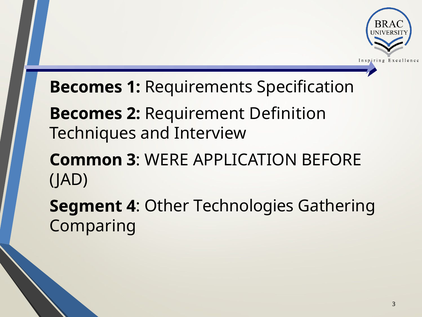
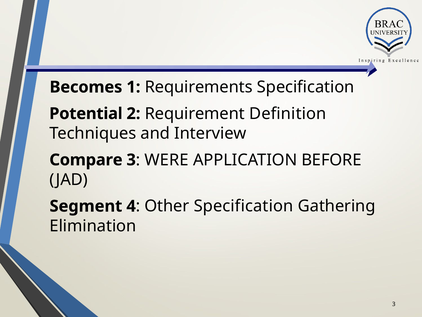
Becomes: Becomes -> Potential (86, 113)
Common: Common -> Compare (86, 160)
Other Technologies: Technologies -> Specification (244, 206)
Comparing: Comparing -> Elimination (93, 226)
